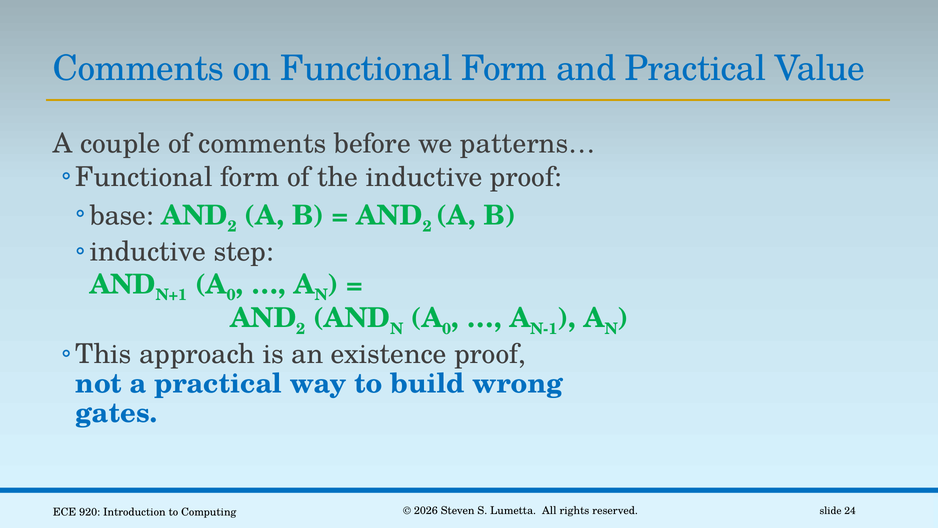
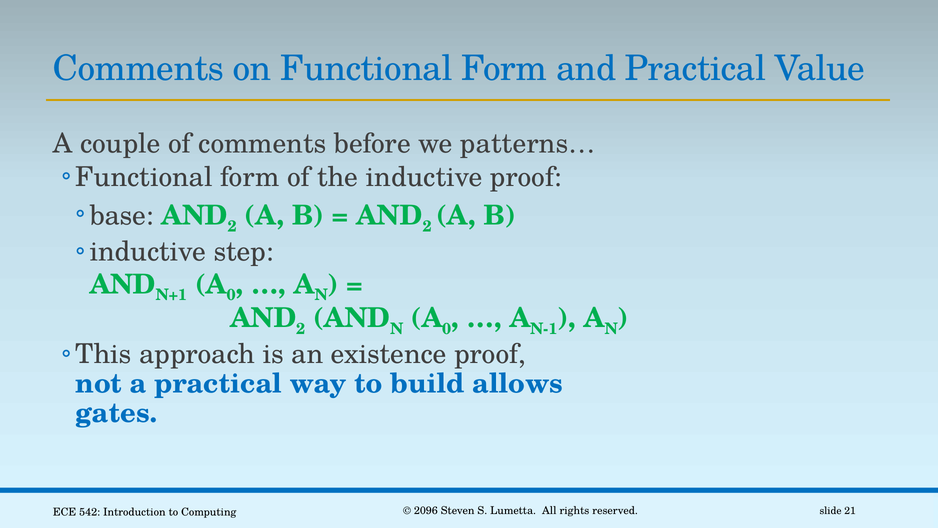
wrong: wrong -> allows (518, 384)
2026: 2026 -> 2096 (426, 510)
920: 920 -> 542 (90, 512)
24: 24 -> 21 (850, 510)
